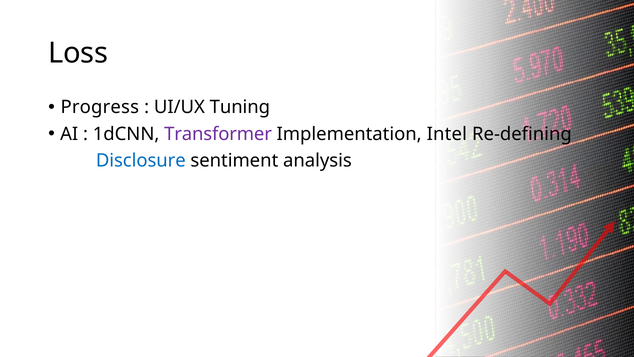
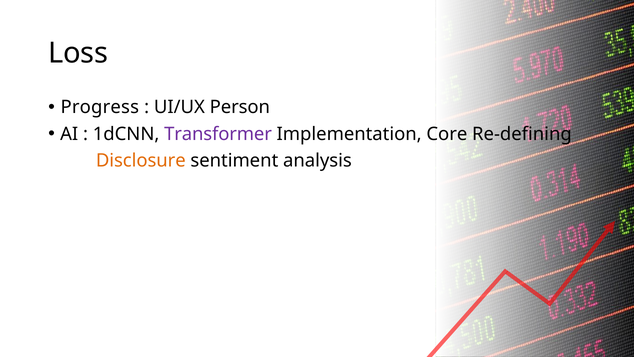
Tuning: Tuning -> Person (240, 107)
Intel: Intel -> Core (447, 134)
Disclosure colour: blue -> orange (141, 160)
